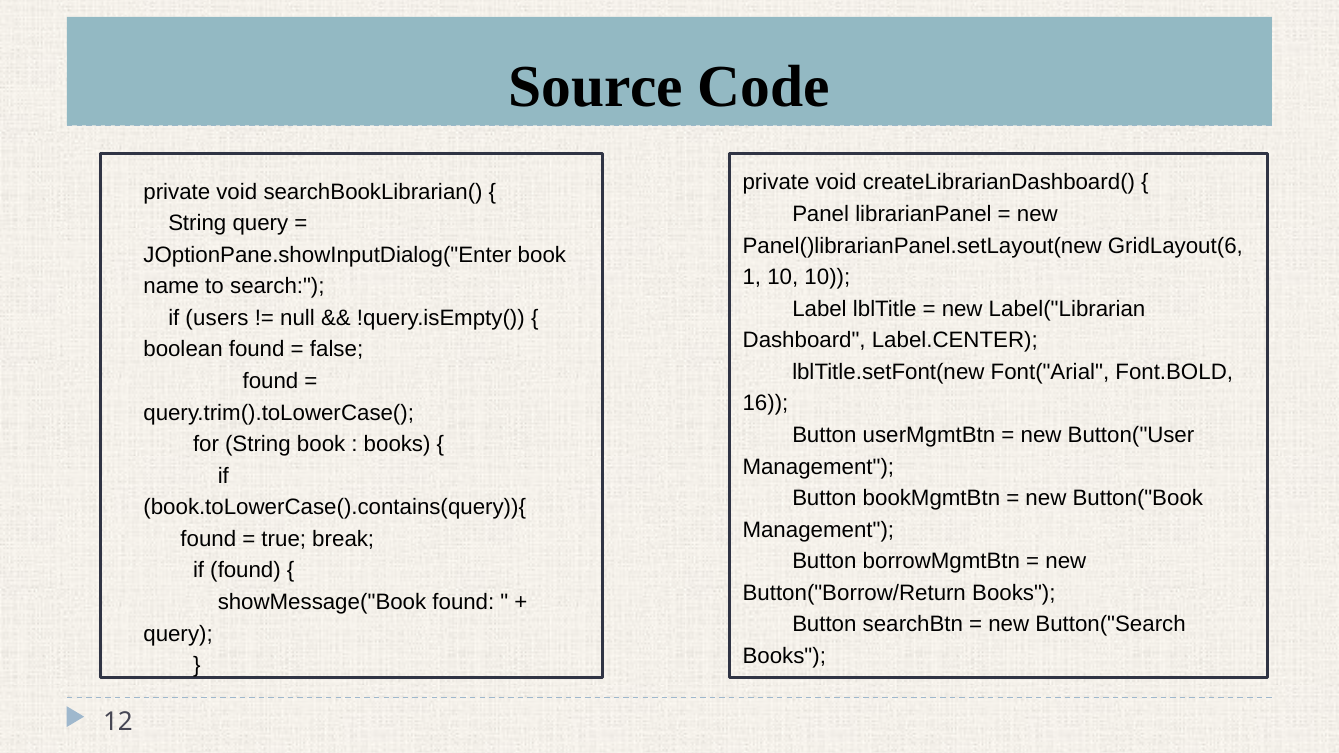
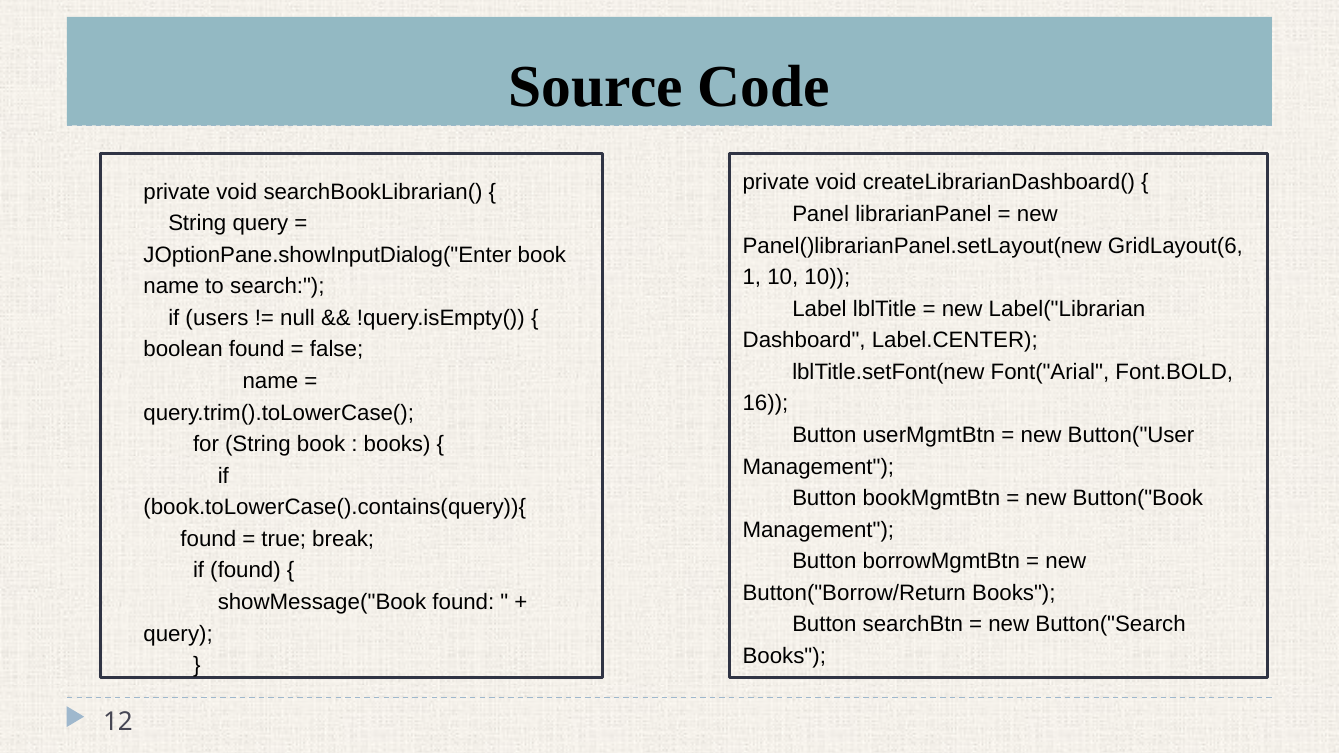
found: found -> name (270, 381)
